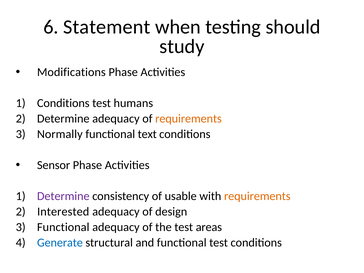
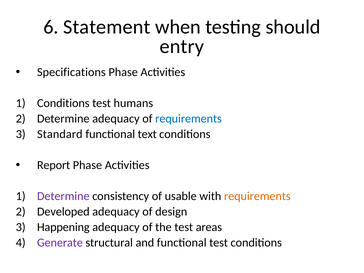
study: study -> entry (182, 46)
Modifications: Modifications -> Specifications (71, 72)
requirements colour: orange -> blue (188, 119)
Normally: Normally -> Standard (60, 134)
Sensor: Sensor -> Report (54, 165)
Interested: Interested -> Developed (63, 212)
Functional: Functional -> Happening (63, 227)
Generate colour: blue -> purple (60, 243)
